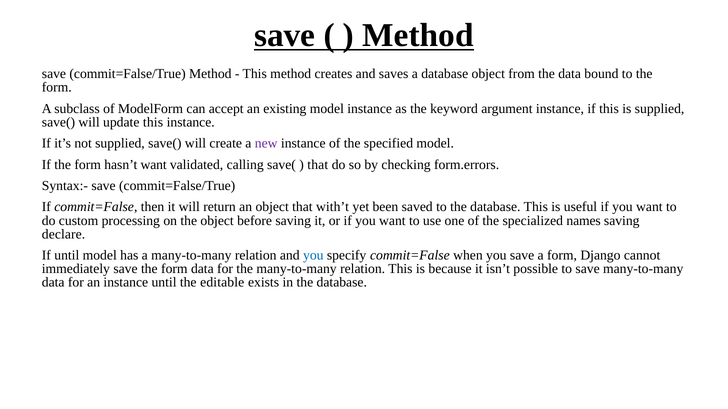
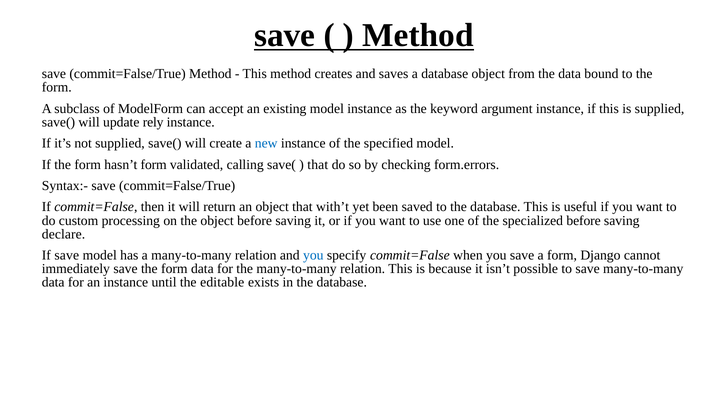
update this: this -> rely (153, 122)
new colour: purple -> blue (266, 144)
hasn’t want: want -> form (154, 165)
specialized names: names -> before (584, 221)
If until: until -> save (67, 256)
